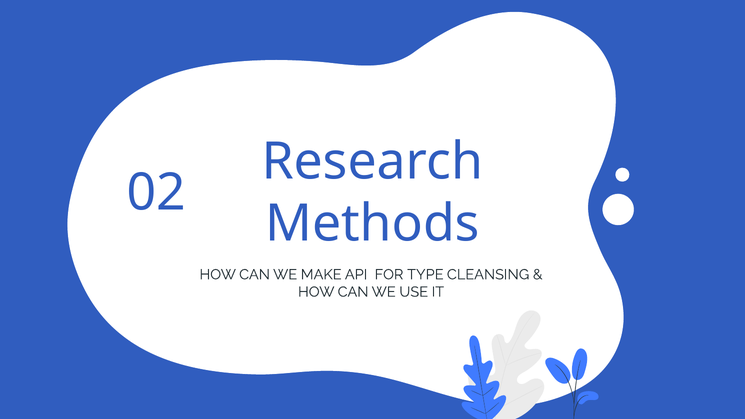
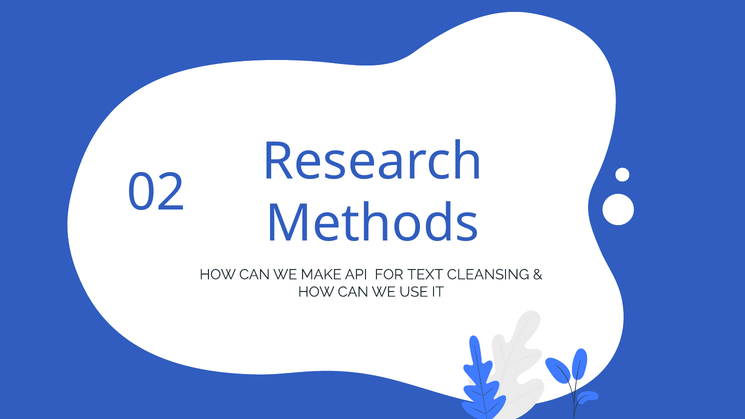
TYPE: TYPE -> TEXT (425, 275)
